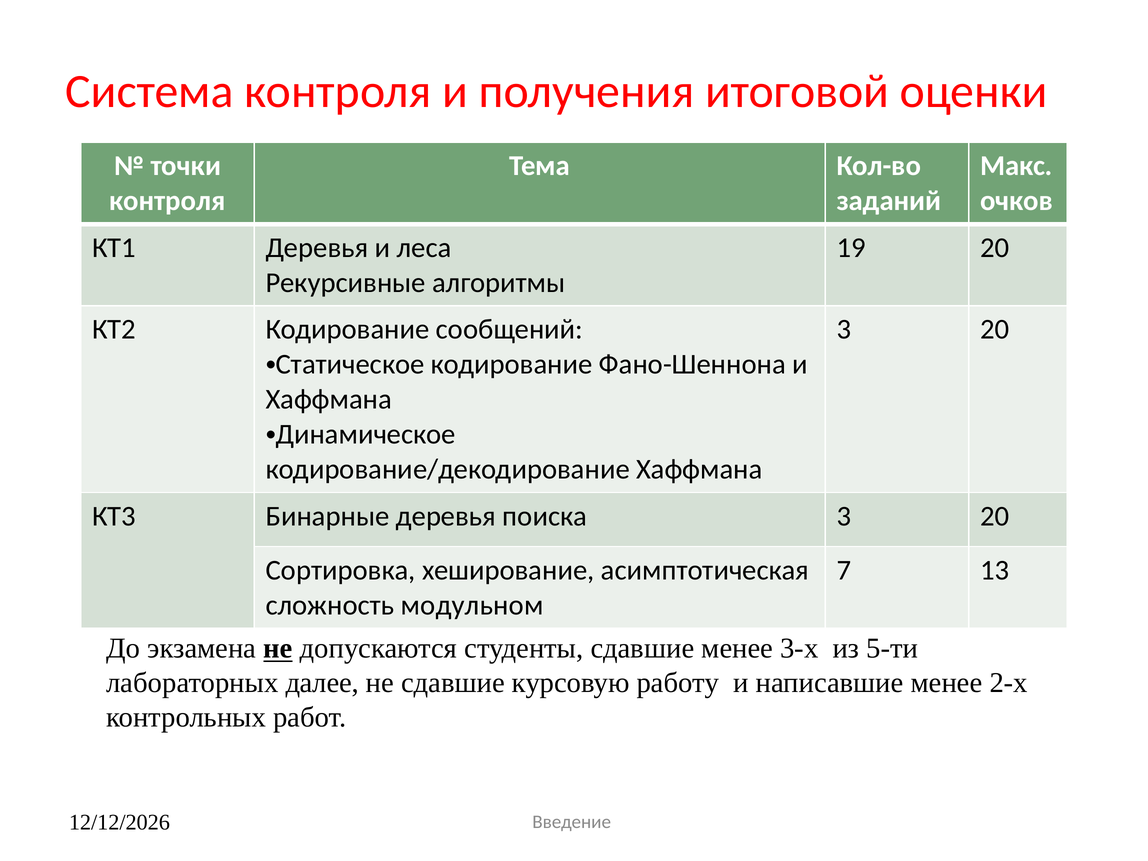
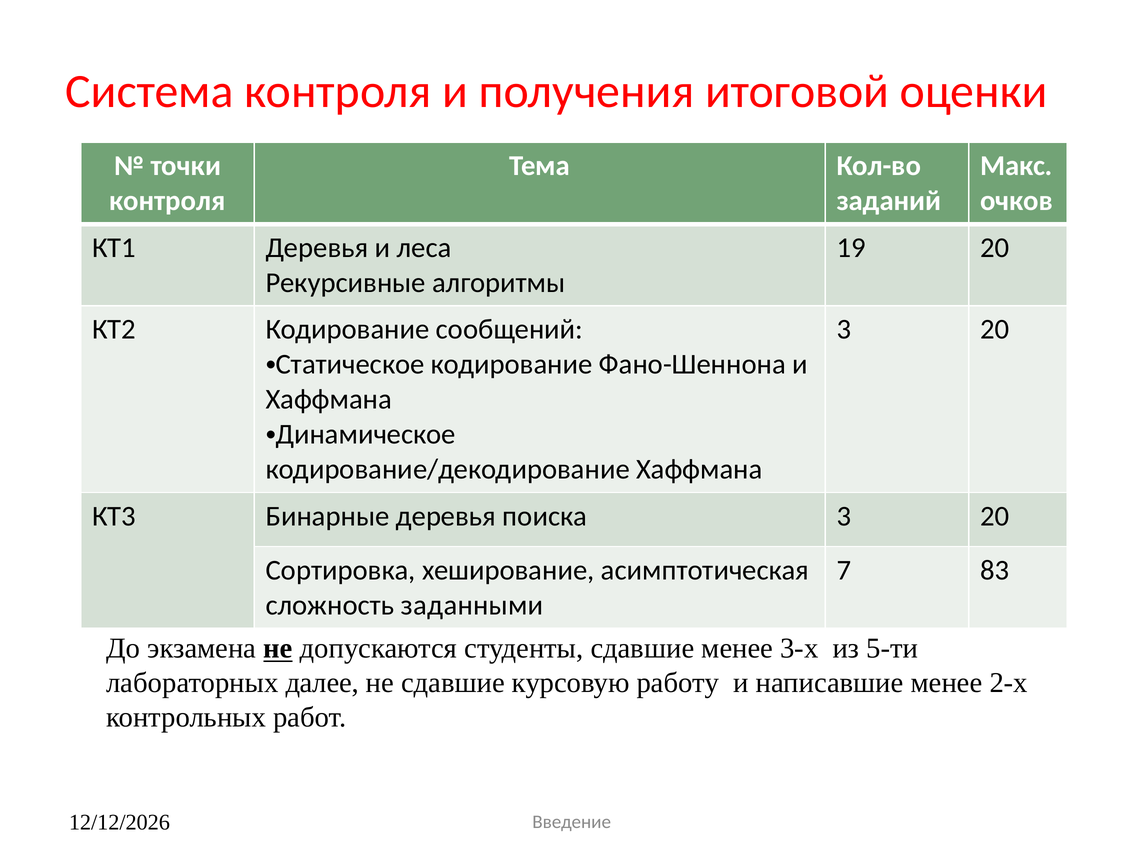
13: 13 -> 83 (995, 570)
модульном: модульном -> заданными (472, 605)
